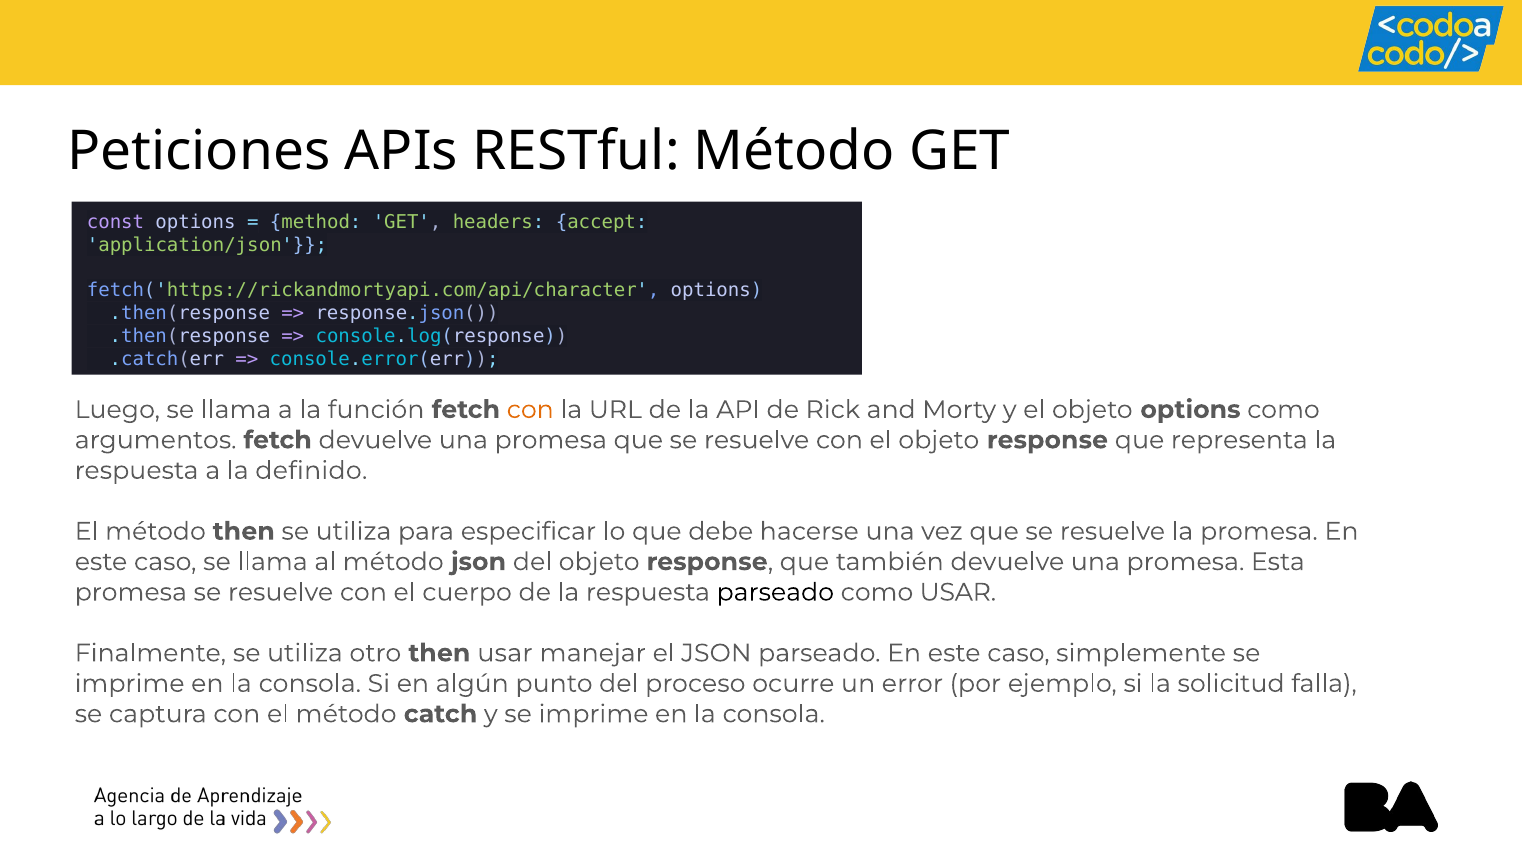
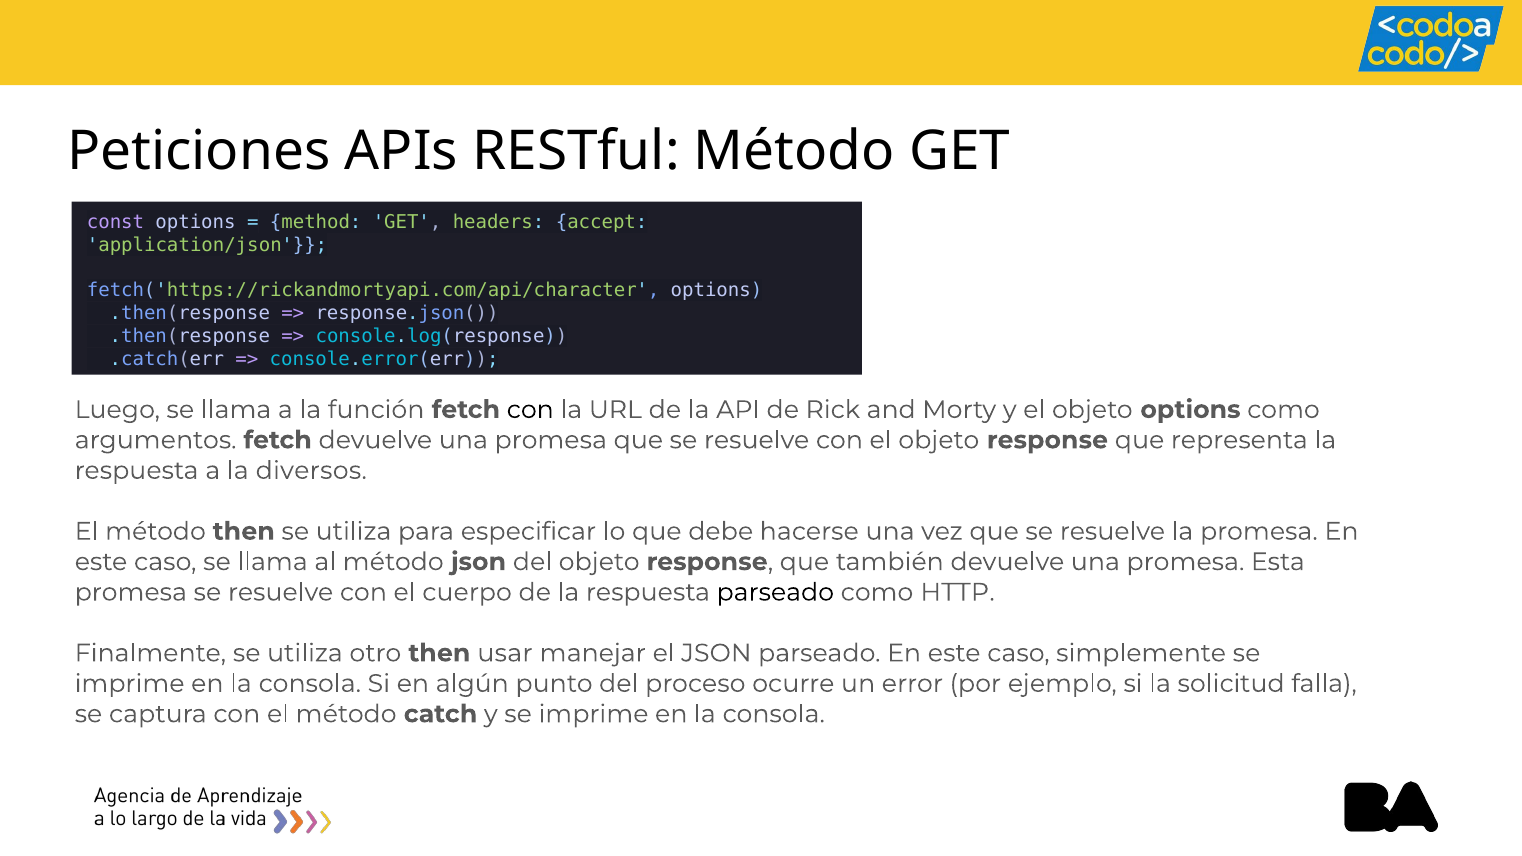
con colour: orange -> black (530, 410)
definido: definido -> diversos (311, 471)
como USAR: USAR -> HTTP (958, 592)
